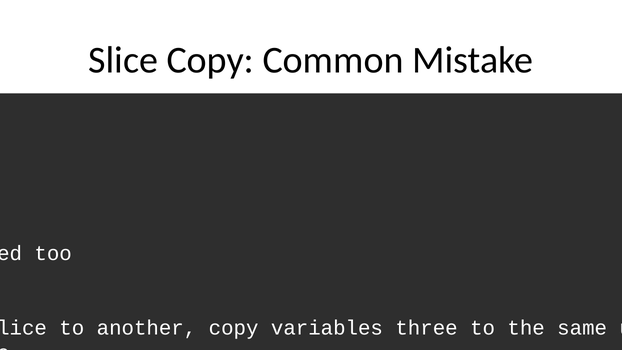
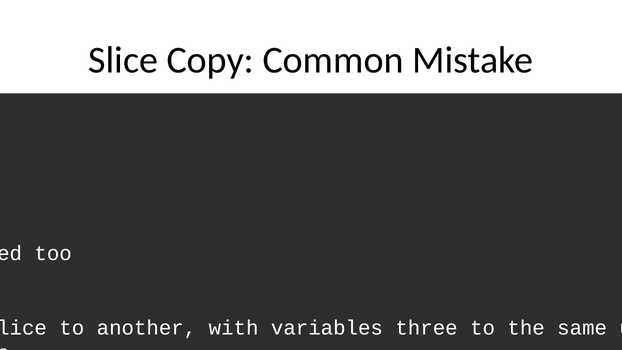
another copy: copy -> with (234, 328)
